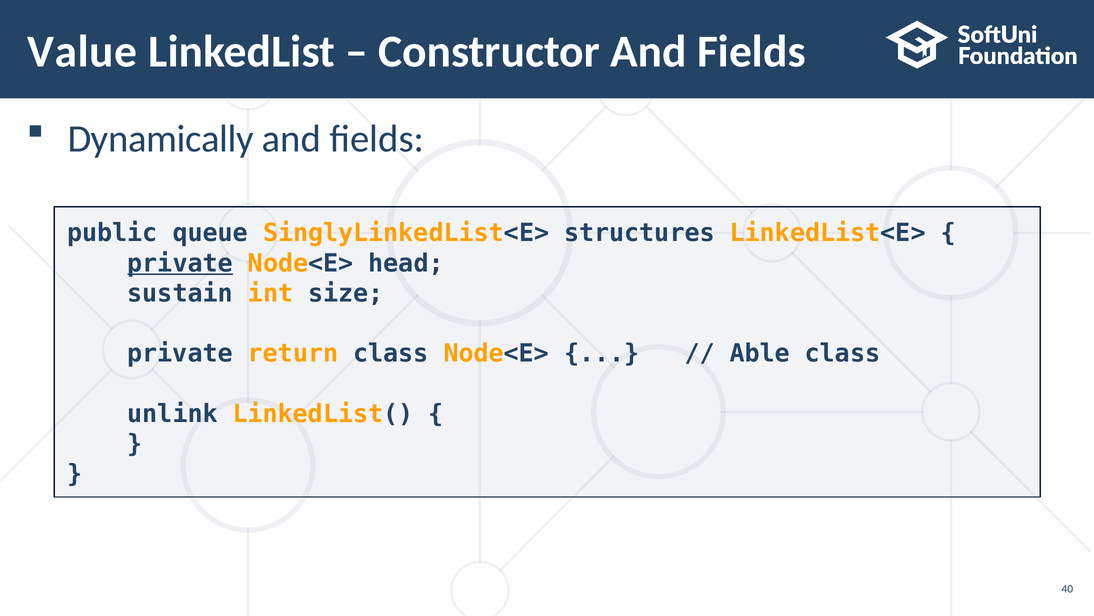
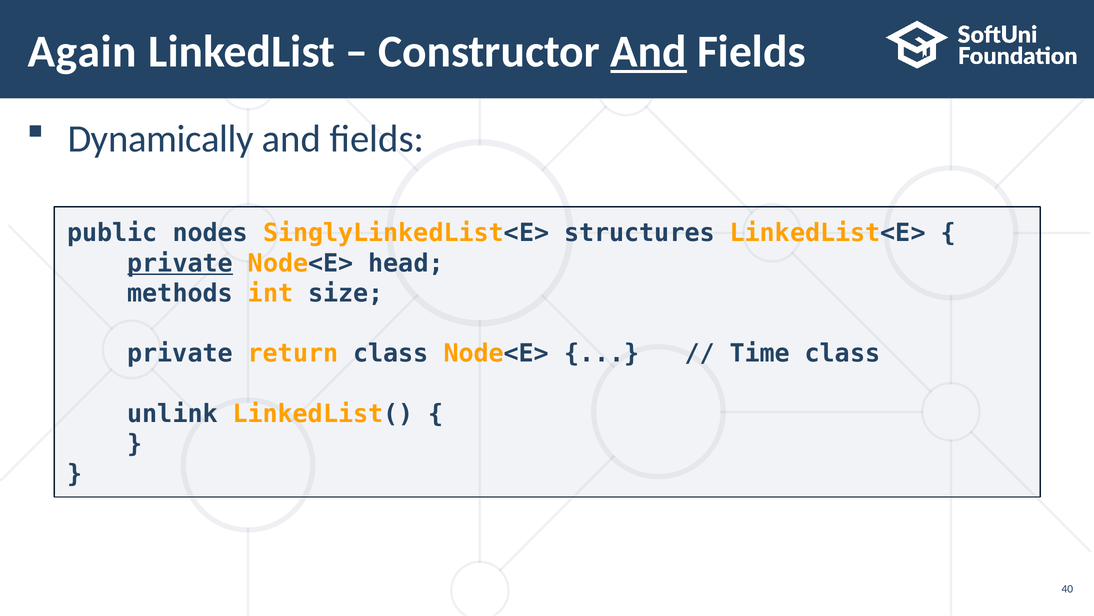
Value: Value -> Again (82, 52)
And underline: none -> present (649, 52)
queue: queue -> nodes (210, 233)
sustain: sustain -> methods (180, 293)
Able: Able -> Time (760, 353)
